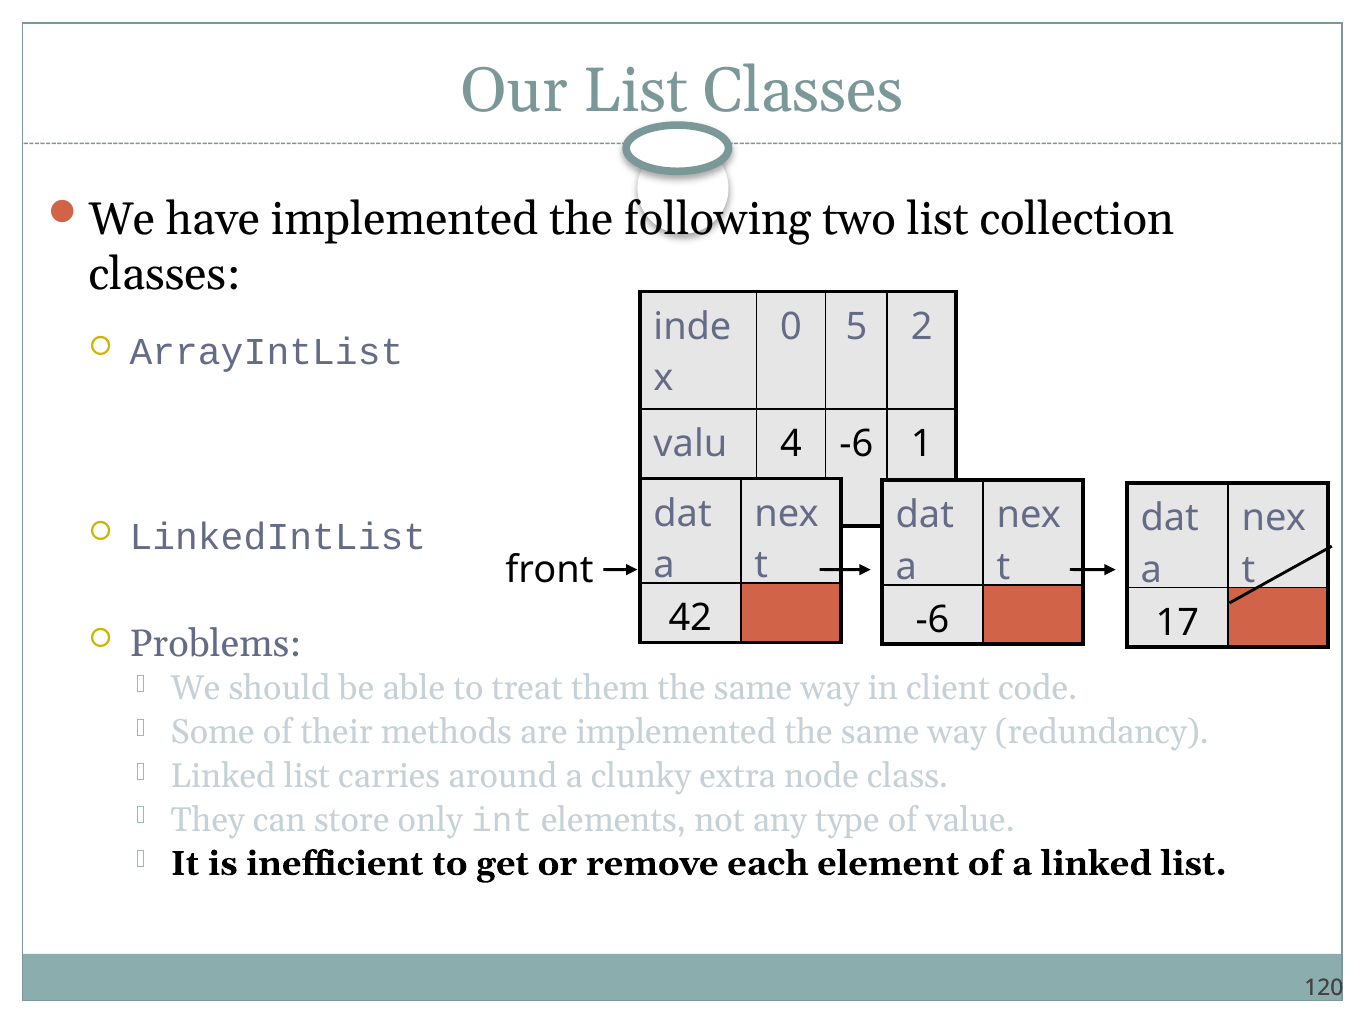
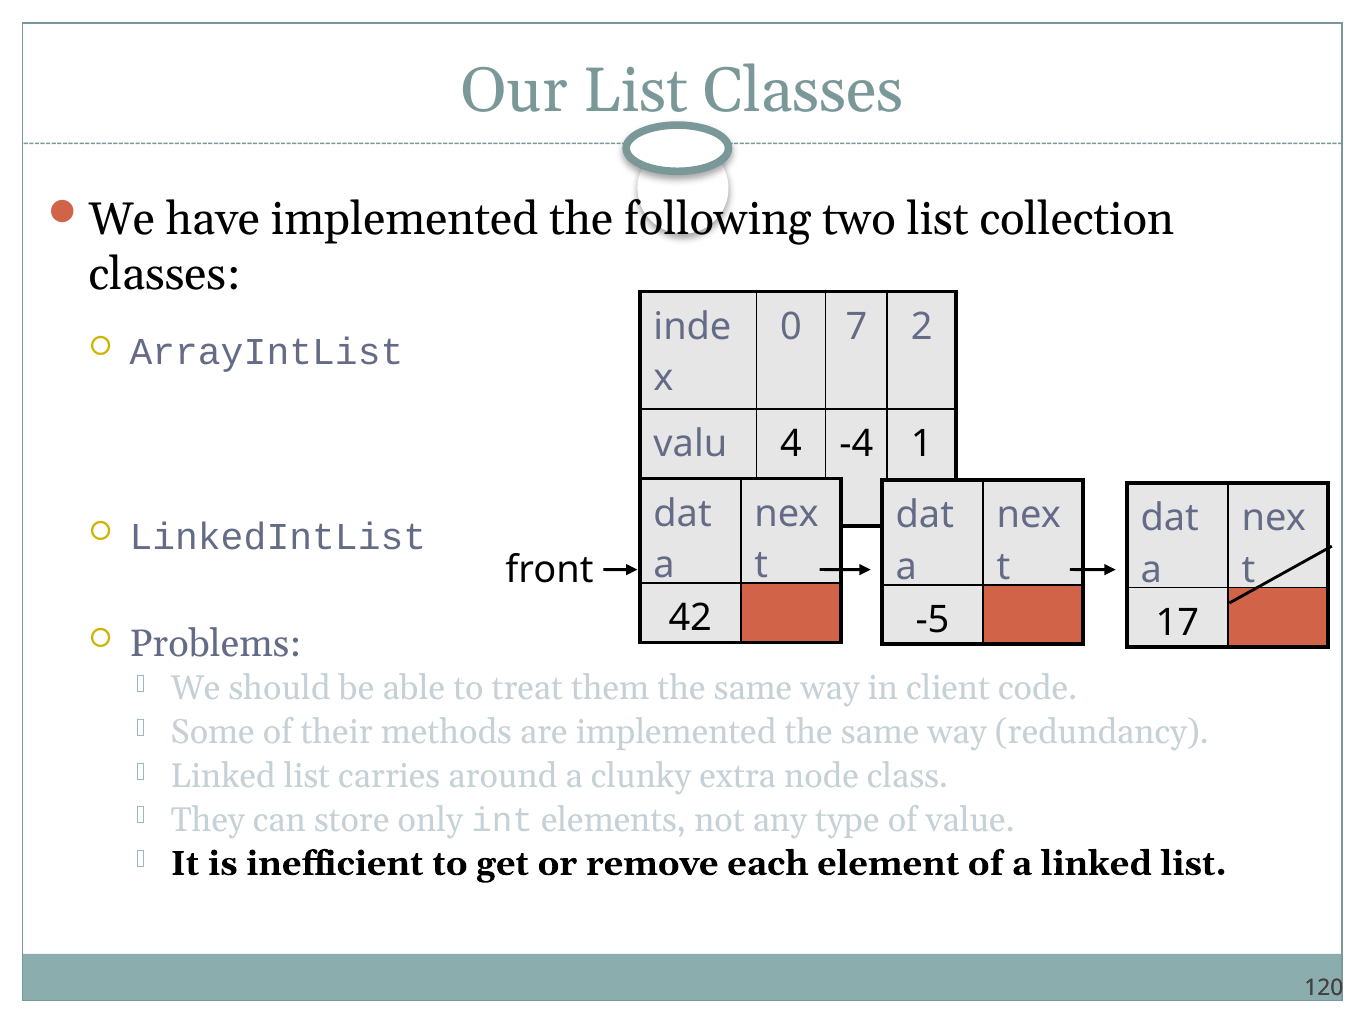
0 5: 5 -> 7 (856, 327)
-6: -6 -> -4 (856, 444)
-6: -6 -> -5 (932, 620)
